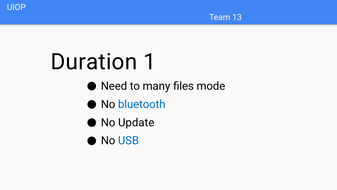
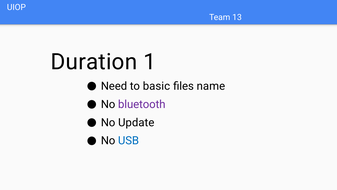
many: many -> basic (156, 86)
mode: mode -> name (211, 86)
bluetooth colour: blue -> purple (142, 104)
